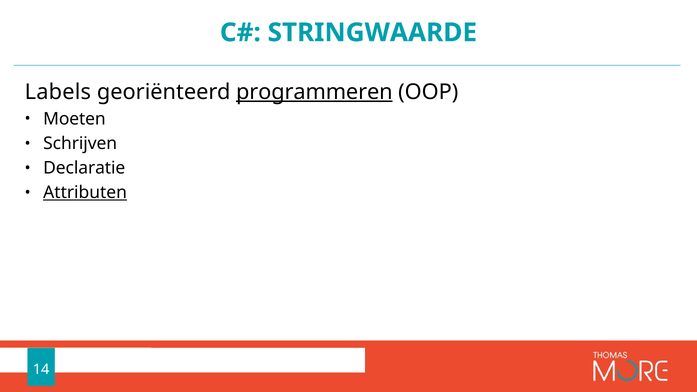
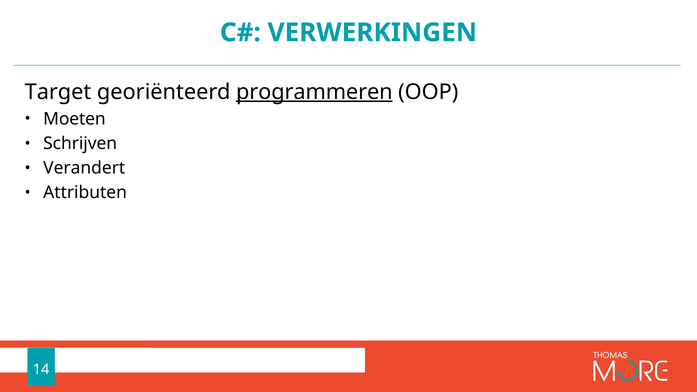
STRINGWAARDE: STRINGWAARDE -> VERWERKINGEN (372, 33)
Labels: Labels -> Target (58, 92)
Declaratie: Declaratie -> Verandert (84, 168)
Attributen underline: present -> none (85, 193)
